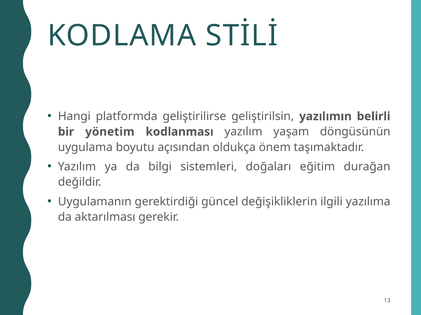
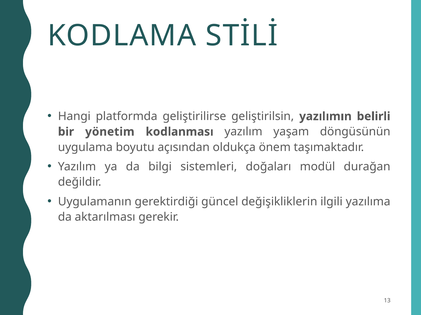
eğitim: eğitim -> modül (318, 167)
